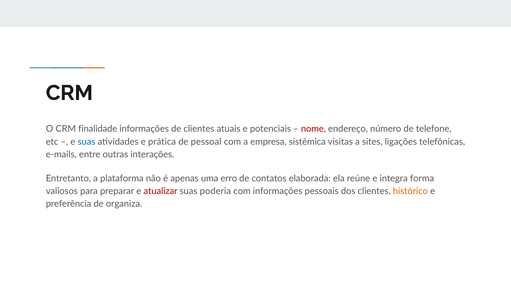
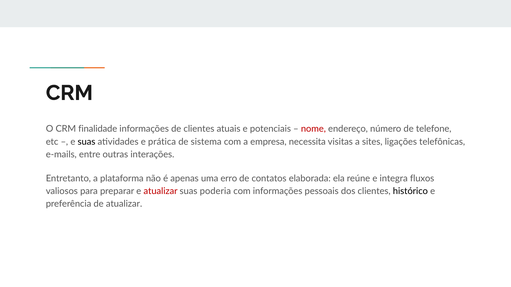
suas colour: blue -> black (86, 142)
pessoal: pessoal -> sistema (206, 142)
sistêmica: sistêmica -> necessita (307, 142)
forma: forma -> fluxos (422, 179)
histórico colour: orange -> black (410, 191)
de organiza: organiza -> atualizar (124, 204)
